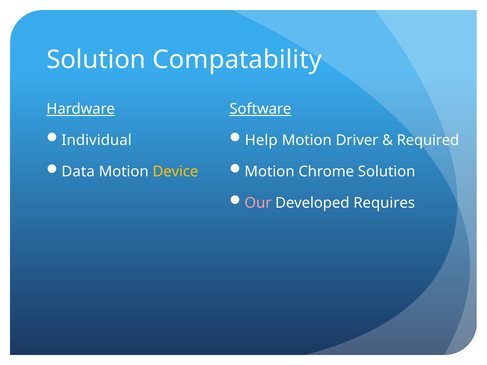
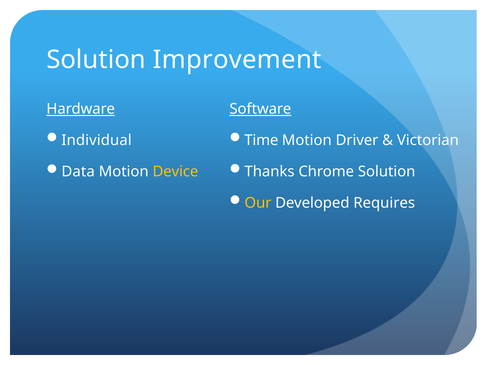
Compatability: Compatability -> Improvement (237, 60)
Help: Help -> Time (261, 140)
Required: Required -> Victorian (428, 140)
Motion: Motion -> Thanks (270, 172)
Our colour: pink -> yellow (258, 203)
